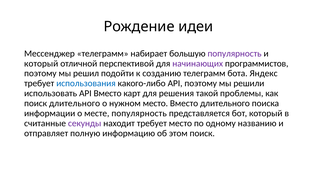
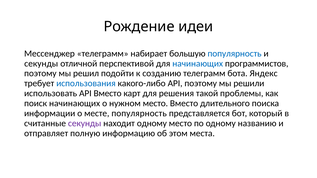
популярность colour: purple -> blue (235, 54)
который: который -> секунды (41, 64)
начинающих colour: purple -> blue (198, 64)
поиск длительного: длительного -> начинающих (75, 104)
находит требует: требует -> одному (152, 124)
этом поиск: поиск -> места (202, 133)
